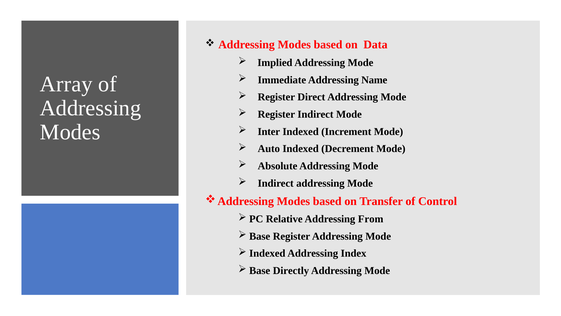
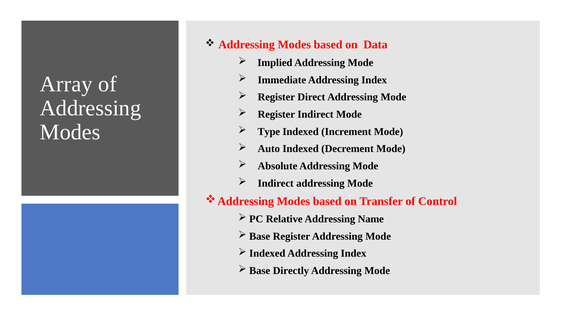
Immediate Addressing Name: Name -> Index (374, 80)
Inter: Inter -> Type (269, 131)
From: From -> Name (371, 219)
